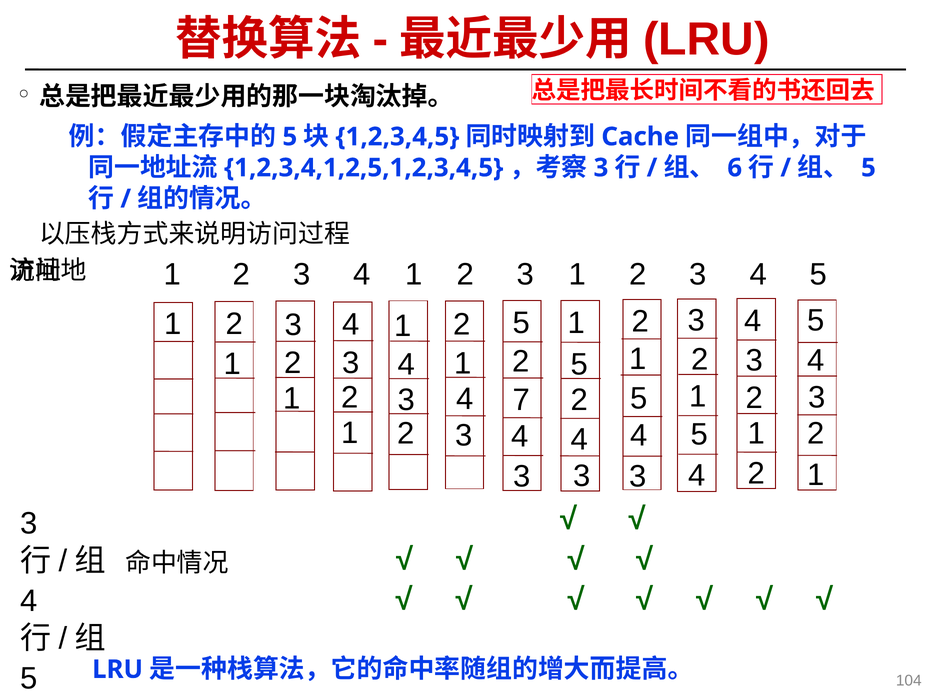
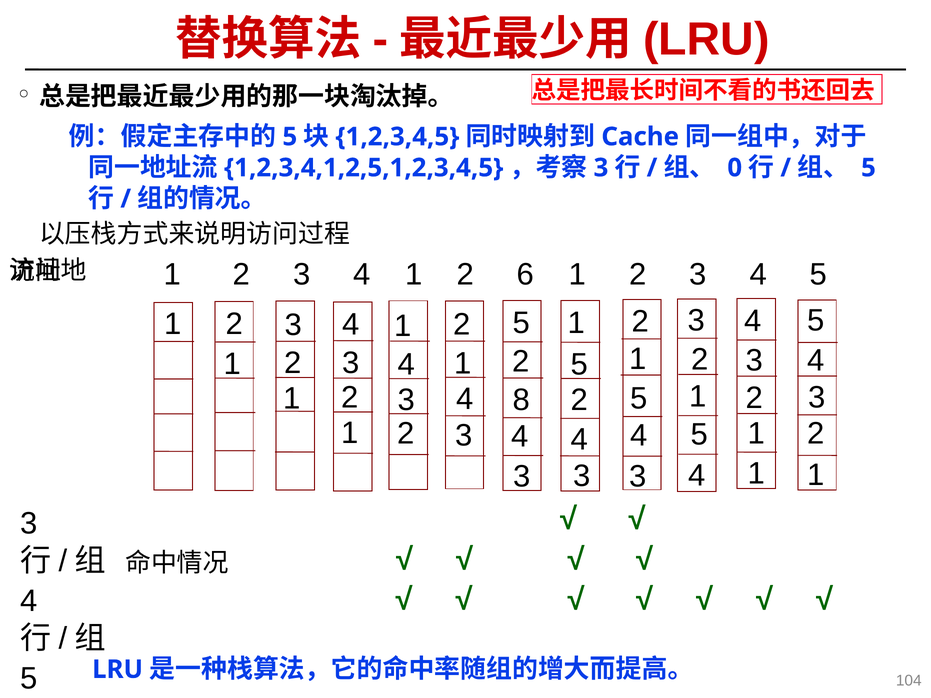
6: 6 -> 0 (735, 168)
4 1 2 3: 3 -> 6 (526, 275)
7: 7 -> 8 (521, 400)
2: 2 -> 1 (756, 474)
